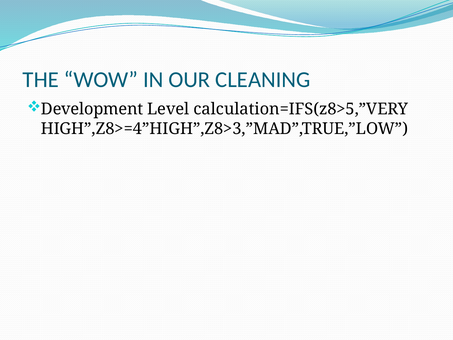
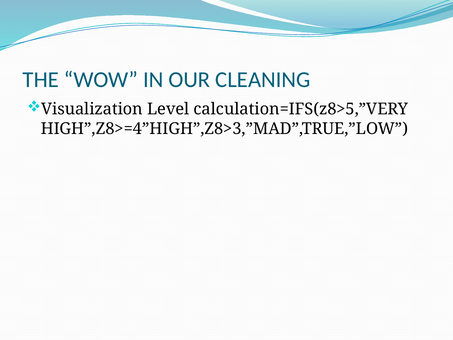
Development: Development -> Visualization (92, 109)
